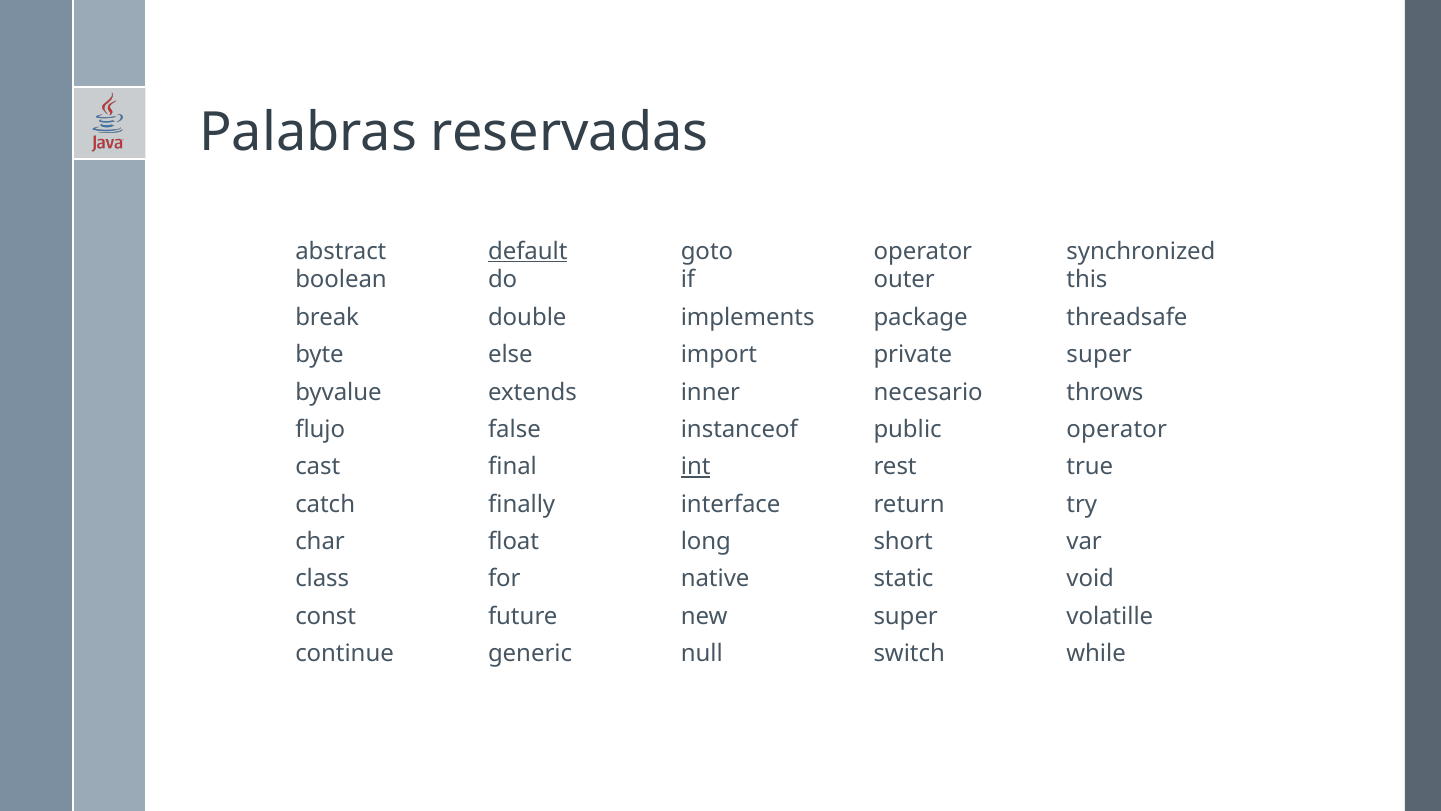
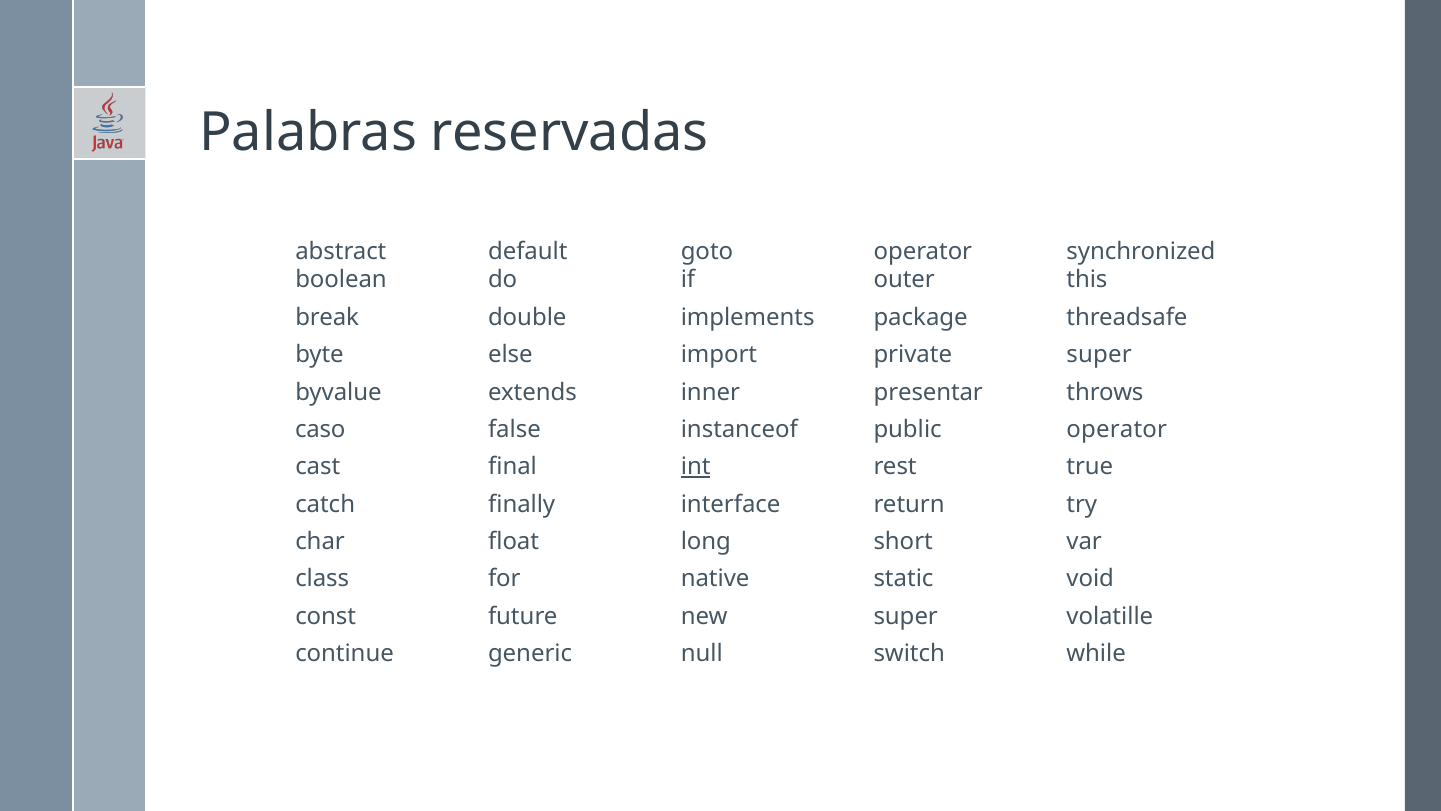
default underline: present -> none (528, 251)
necesario: necesario -> presentar (928, 392)
flujo: flujo -> caso (320, 429)
